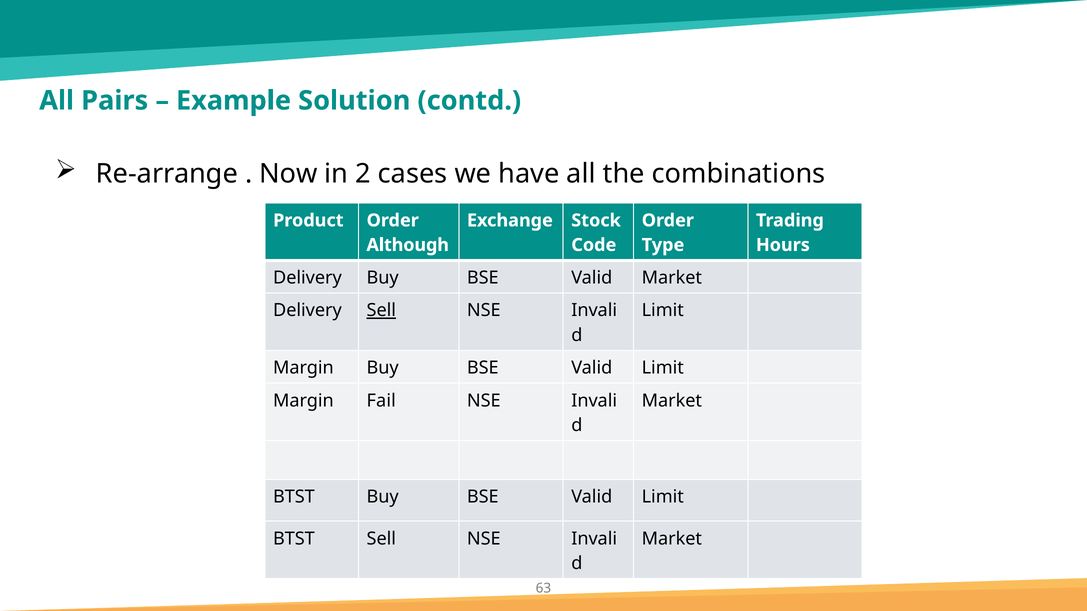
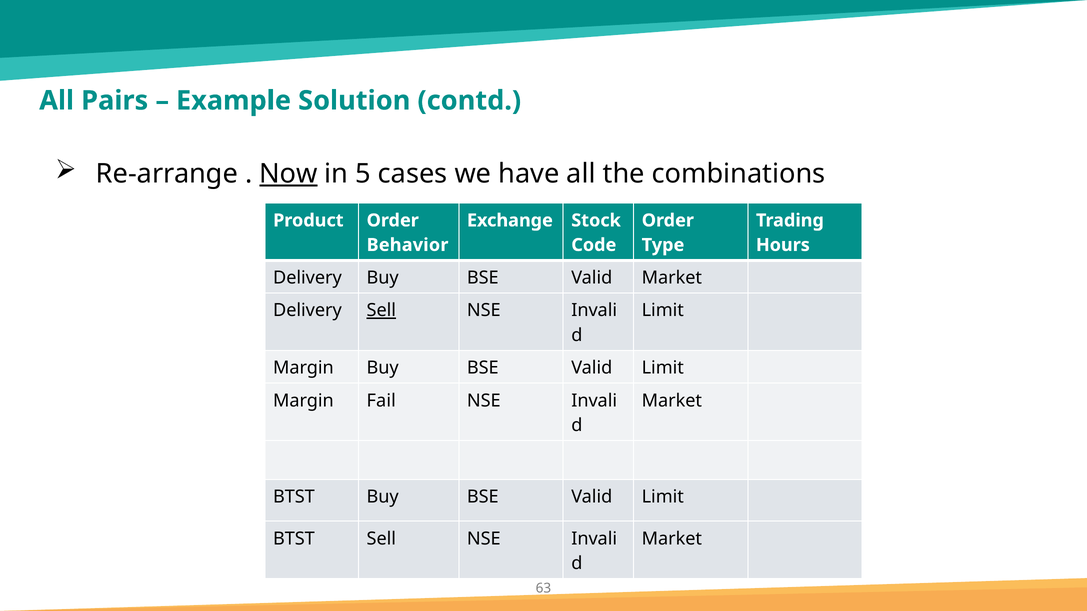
Now underline: none -> present (289, 174)
2: 2 -> 5 (363, 174)
Although: Although -> Behavior (408, 245)
